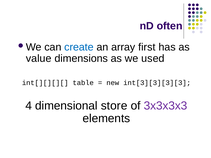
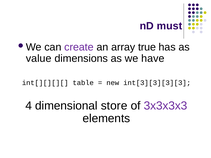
often: often -> must (170, 26)
create colour: blue -> purple (79, 47)
first: first -> true (147, 47)
used: used -> have (153, 59)
